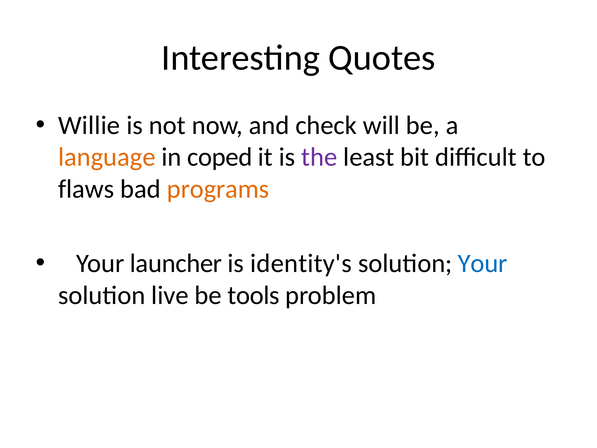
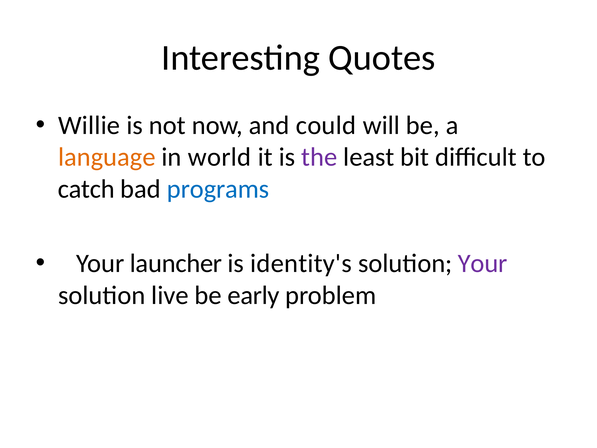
check: check -> could (326, 125)
coped: coped -> world (220, 157)
flaws: flaws -> catch (86, 189)
programs colour: orange -> blue (218, 189)
Your colour: blue -> purple (483, 263)
tools: tools -> early (254, 295)
